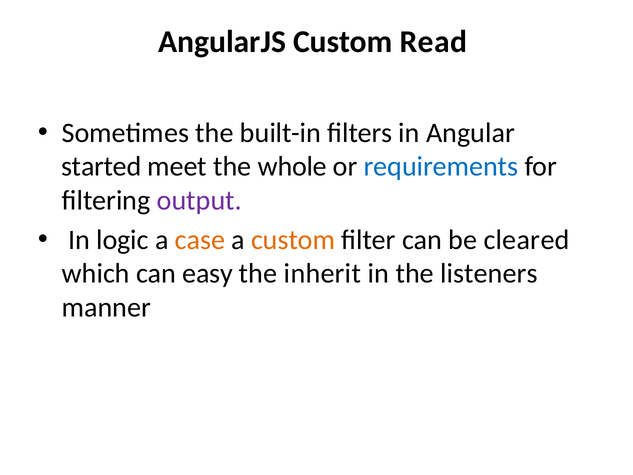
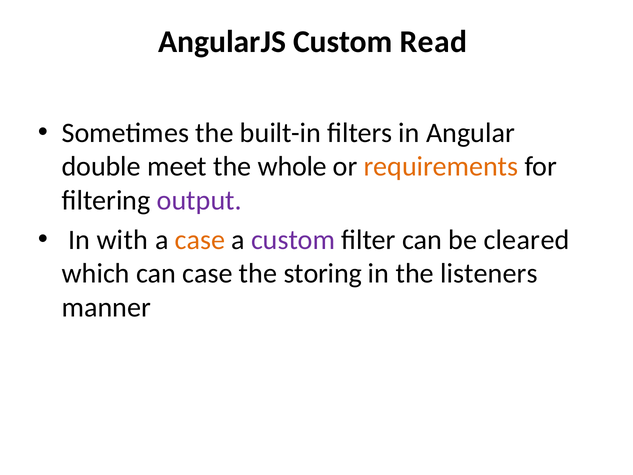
started: started -> double (101, 167)
requirements colour: blue -> orange (441, 167)
logic: logic -> with (122, 240)
custom colour: orange -> purple (293, 240)
can easy: easy -> case (208, 273)
inherit: inherit -> storing (323, 273)
